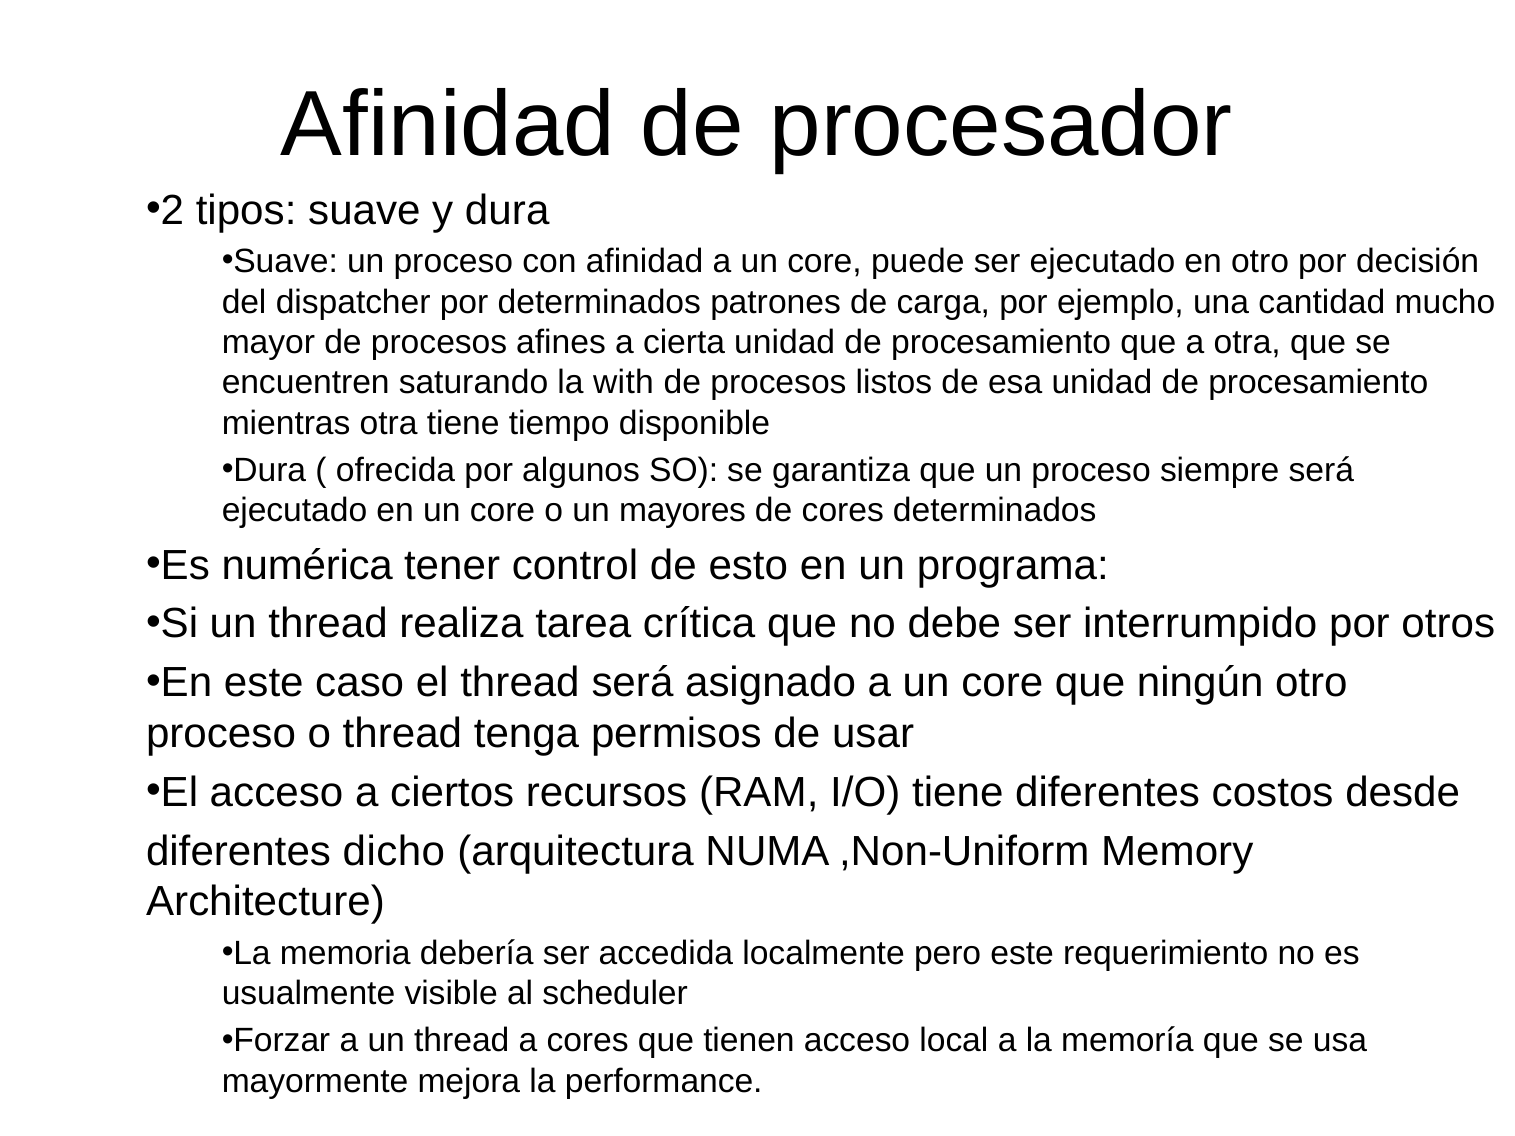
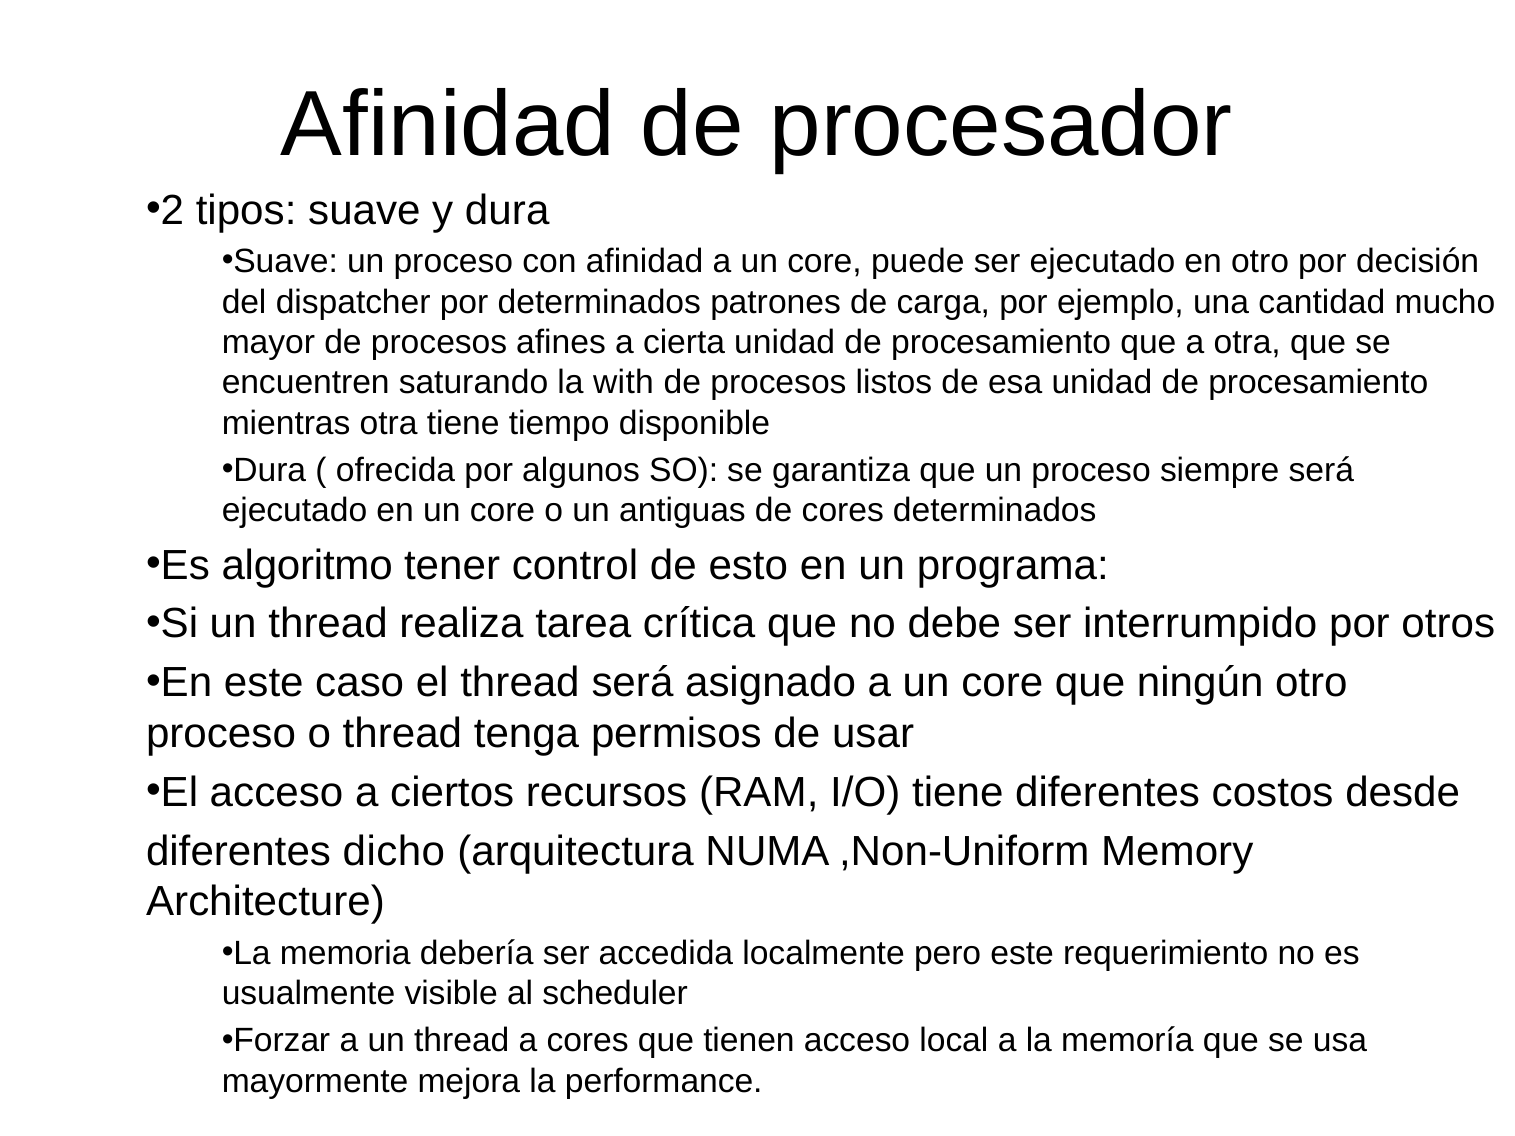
mayores: mayores -> antiguas (682, 511)
numérica: numérica -> algoritmo (307, 565)
